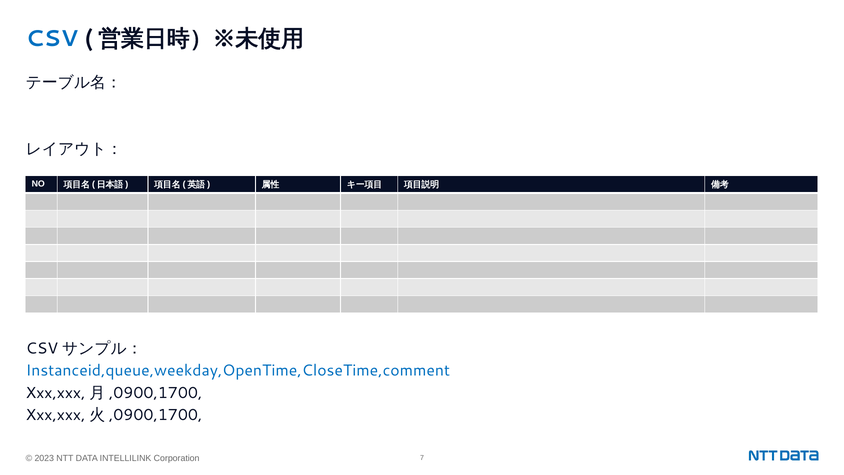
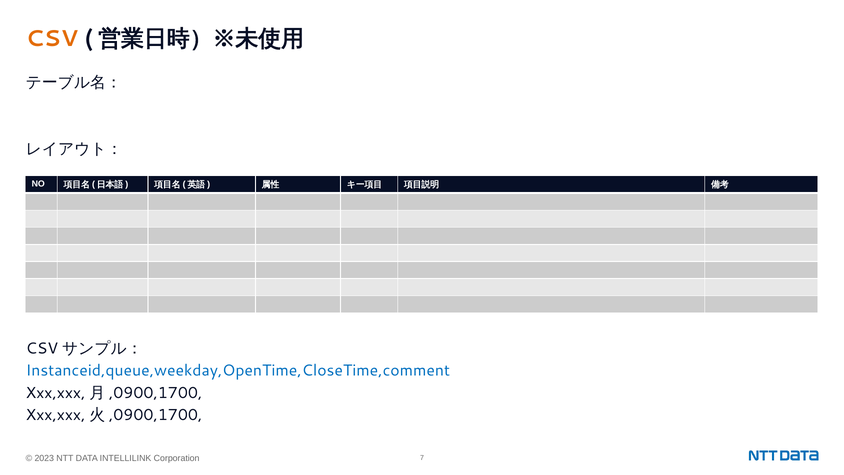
CSV colour: blue -> orange (52, 38)
